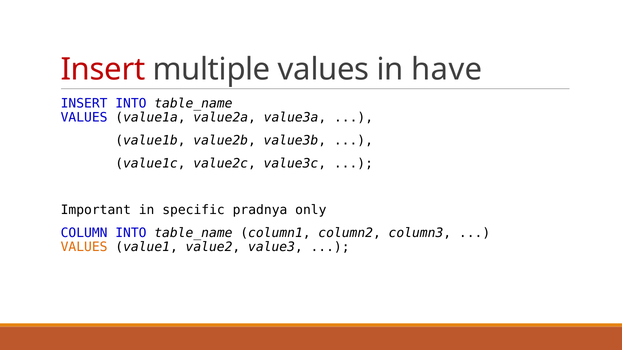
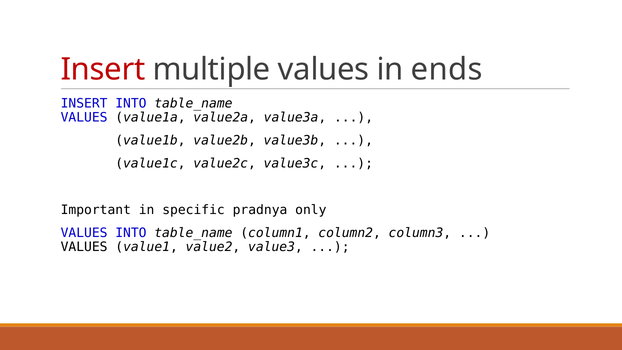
have: have -> ends (447, 70)
COLUMN: COLUMN -> VALUES (84, 233)
VALUES colour: orange -> black (84, 247)
